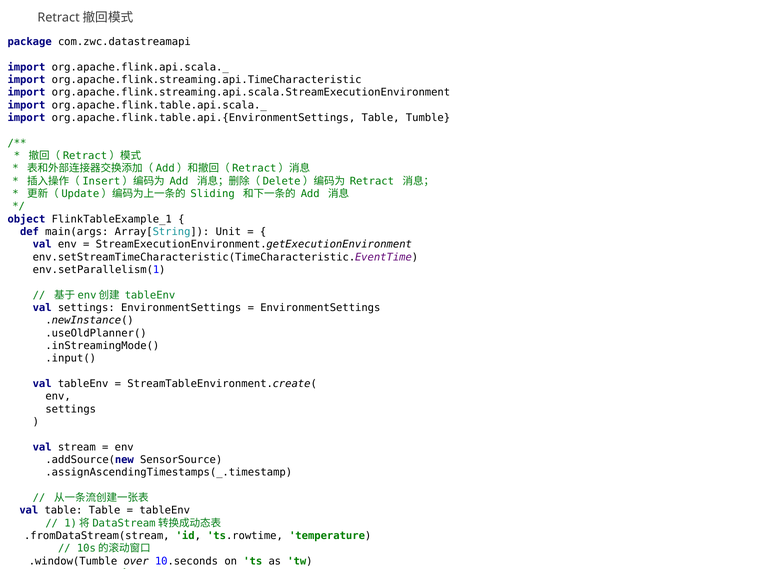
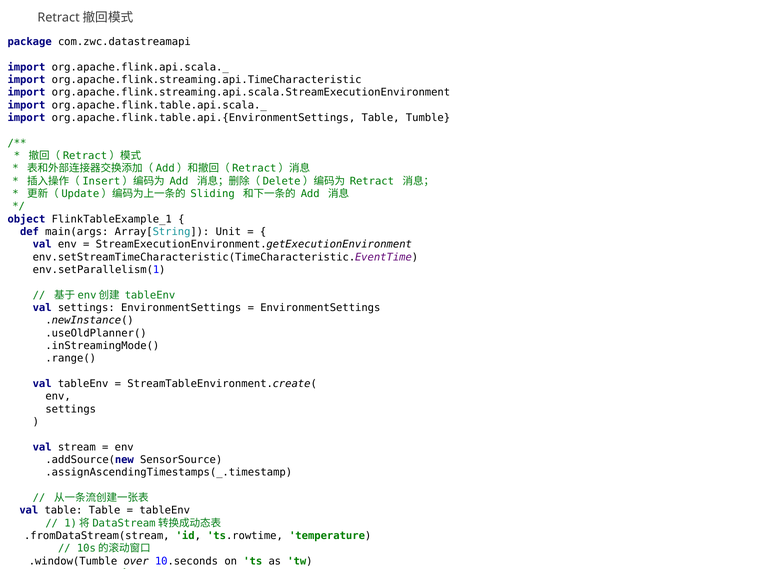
.input(: .input( -> .range( (71, 359)
